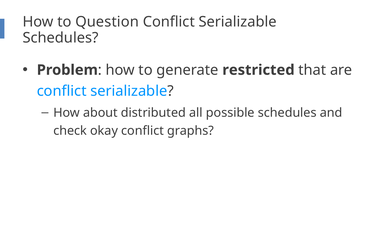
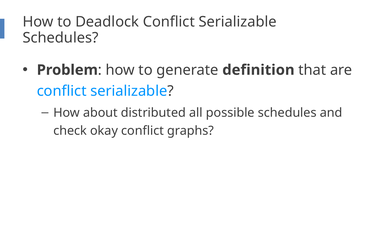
Question: Question -> Deadlock (107, 22)
restricted: restricted -> definition (258, 70)
